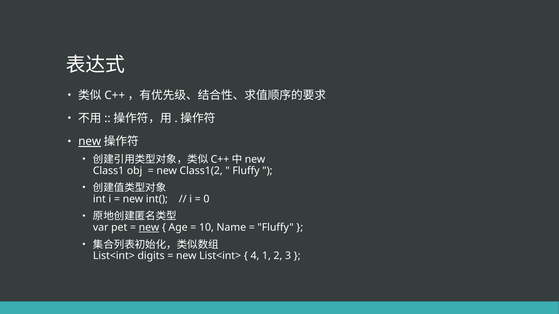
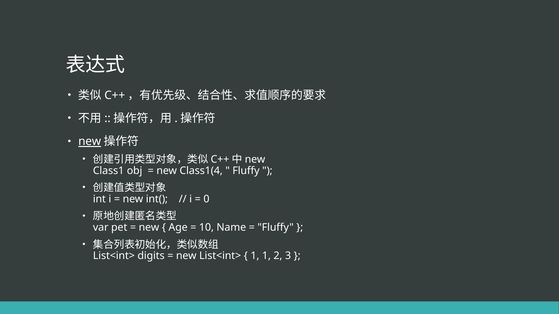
Class1(2: Class1(2 -> Class1(4 (201, 171)
new underline: present -> none (149, 228)
4: 4 -> 1 (255, 256)
